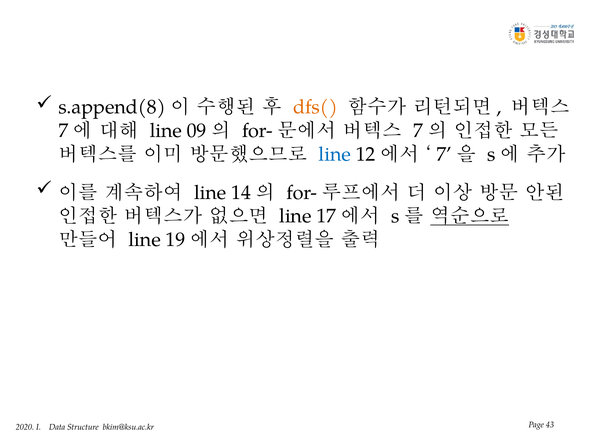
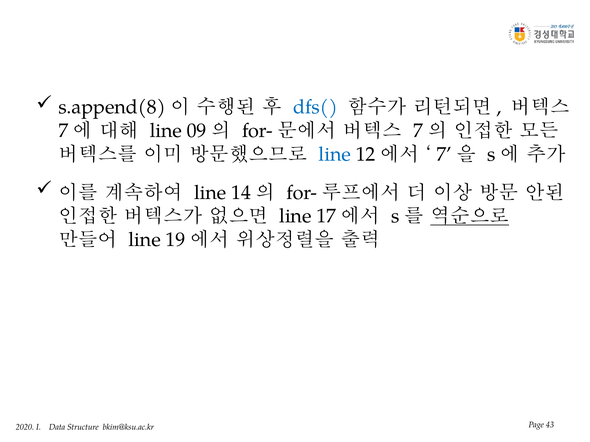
dfs( colour: orange -> blue (315, 107)
